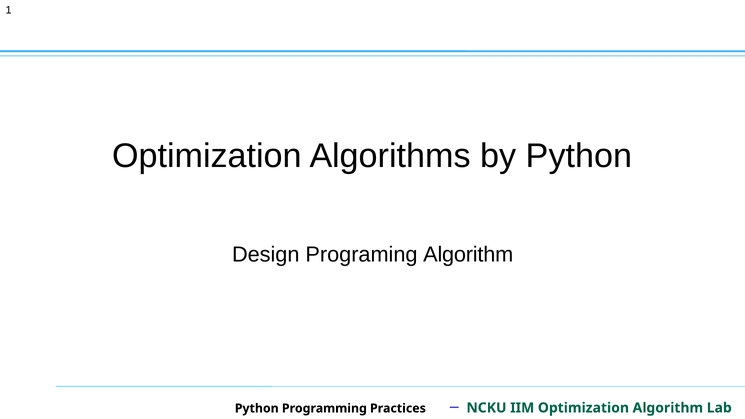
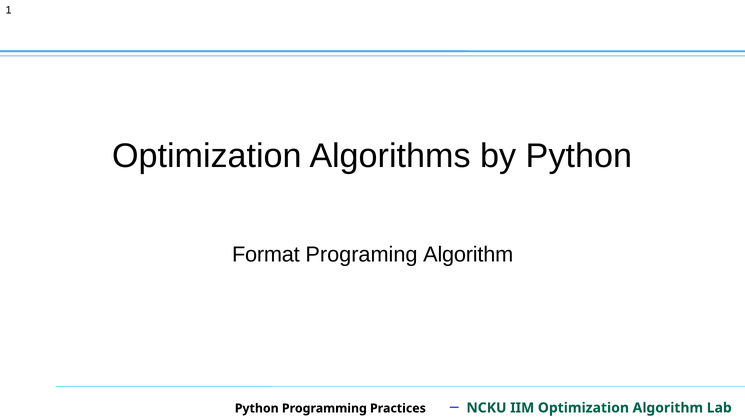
Design: Design -> Format (266, 255)
